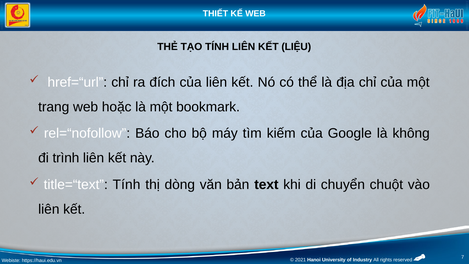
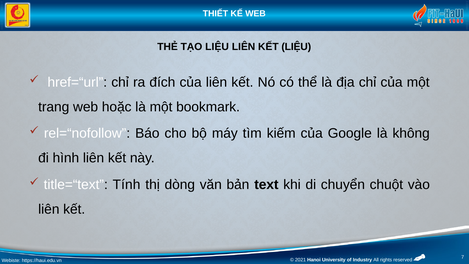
TẠO TÍNH: TÍNH -> LIỆU (217, 47)
trình: trình -> hình (66, 158)
